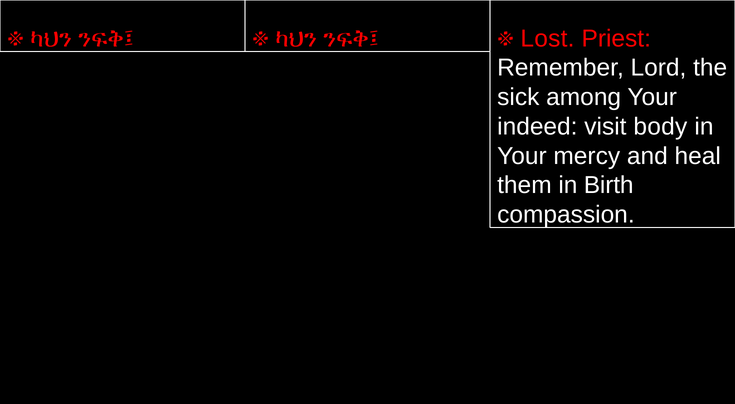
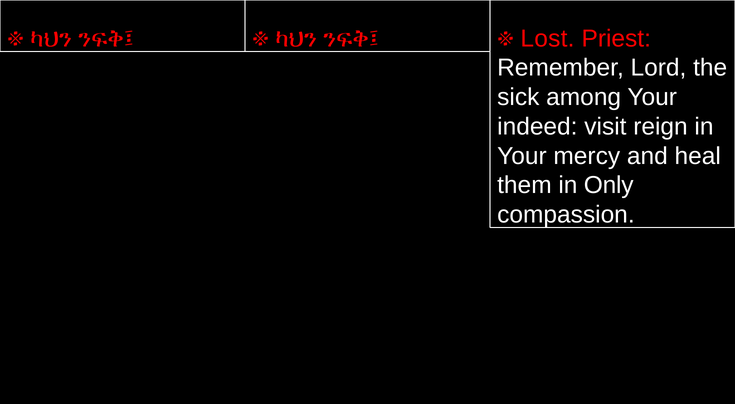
body: body -> reign (661, 127)
Birth: Birth -> Only (609, 185)
